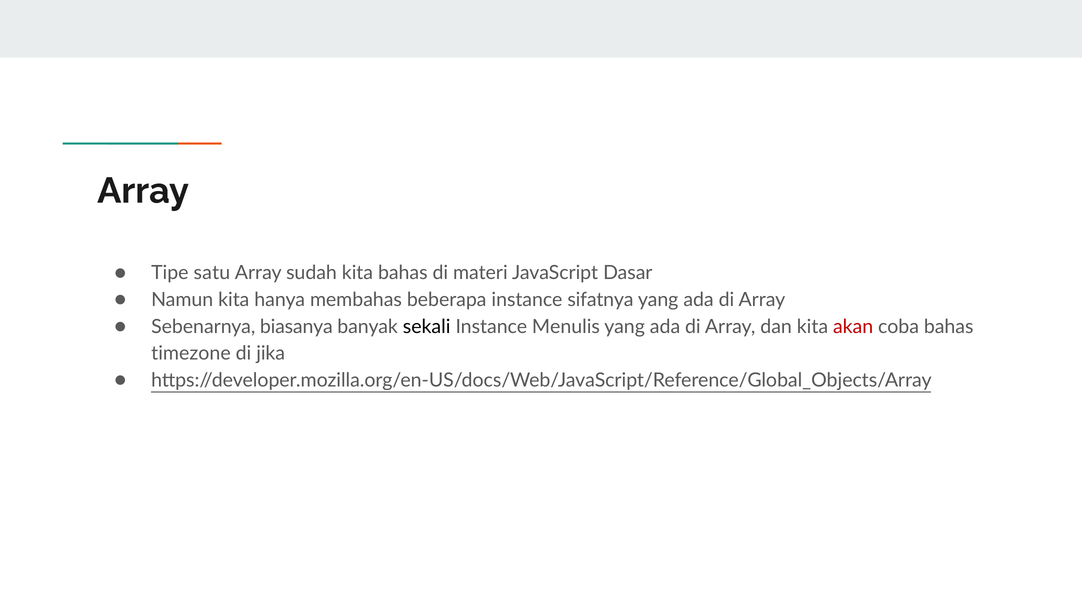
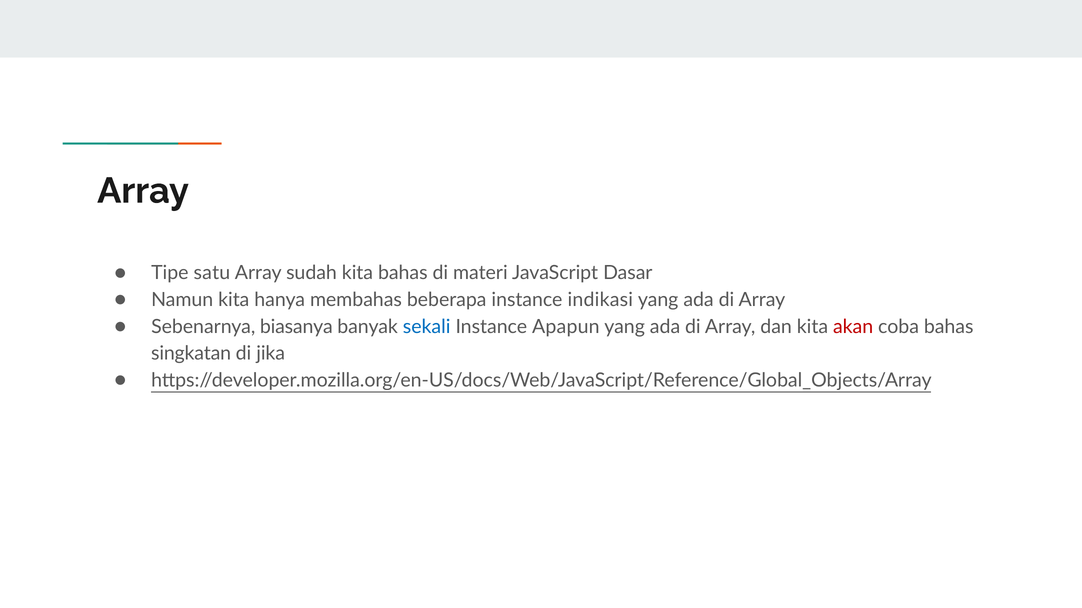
sifatnya: sifatnya -> indikasi (600, 300)
sekali colour: black -> blue (427, 327)
Menulis: Menulis -> Apapun (566, 327)
timezone: timezone -> singkatan (191, 354)
